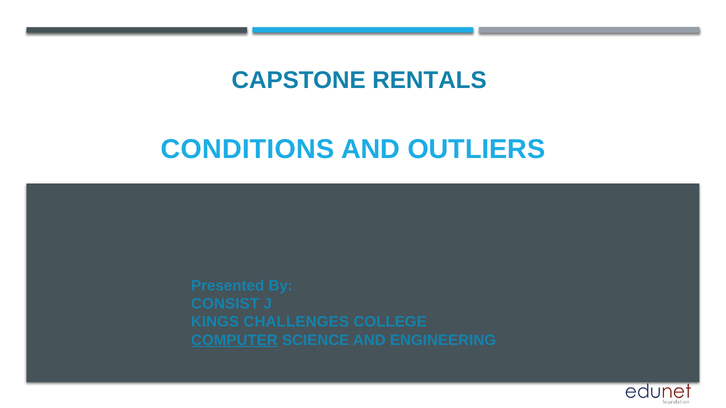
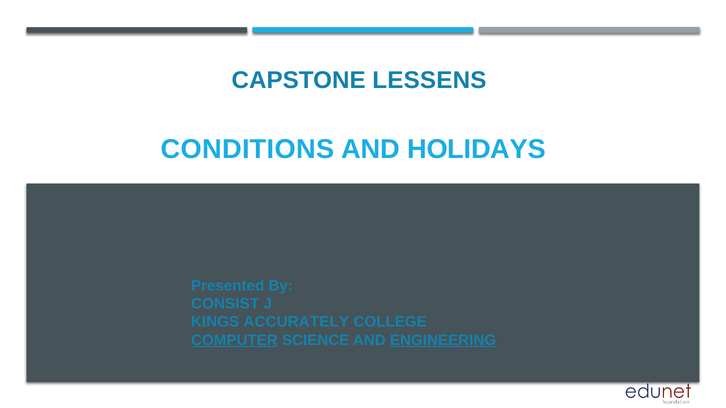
RENTALS: RENTALS -> LESSENS (429, 81)
OUTLIERS: OUTLIERS -> HOLIDAYS (477, 150)
CHALLENGES: CHALLENGES -> ACCURATELY (296, 322)
ENGINEERING underline: none -> present (443, 340)
